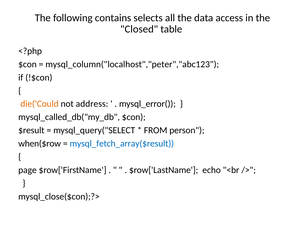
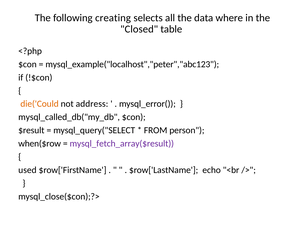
contains: contains -> creating (113, 18)
access: access -> where (229, 18)
mysql_column("localhost","peter","abc123: mysql_column("localhost","peter","abc123 -> mysql_example("localhost","peter","abc123 (132, 64)
mysql_fetch_array($result colour: blue -> purple (122, 143)
page: page -> used (27, 170)
